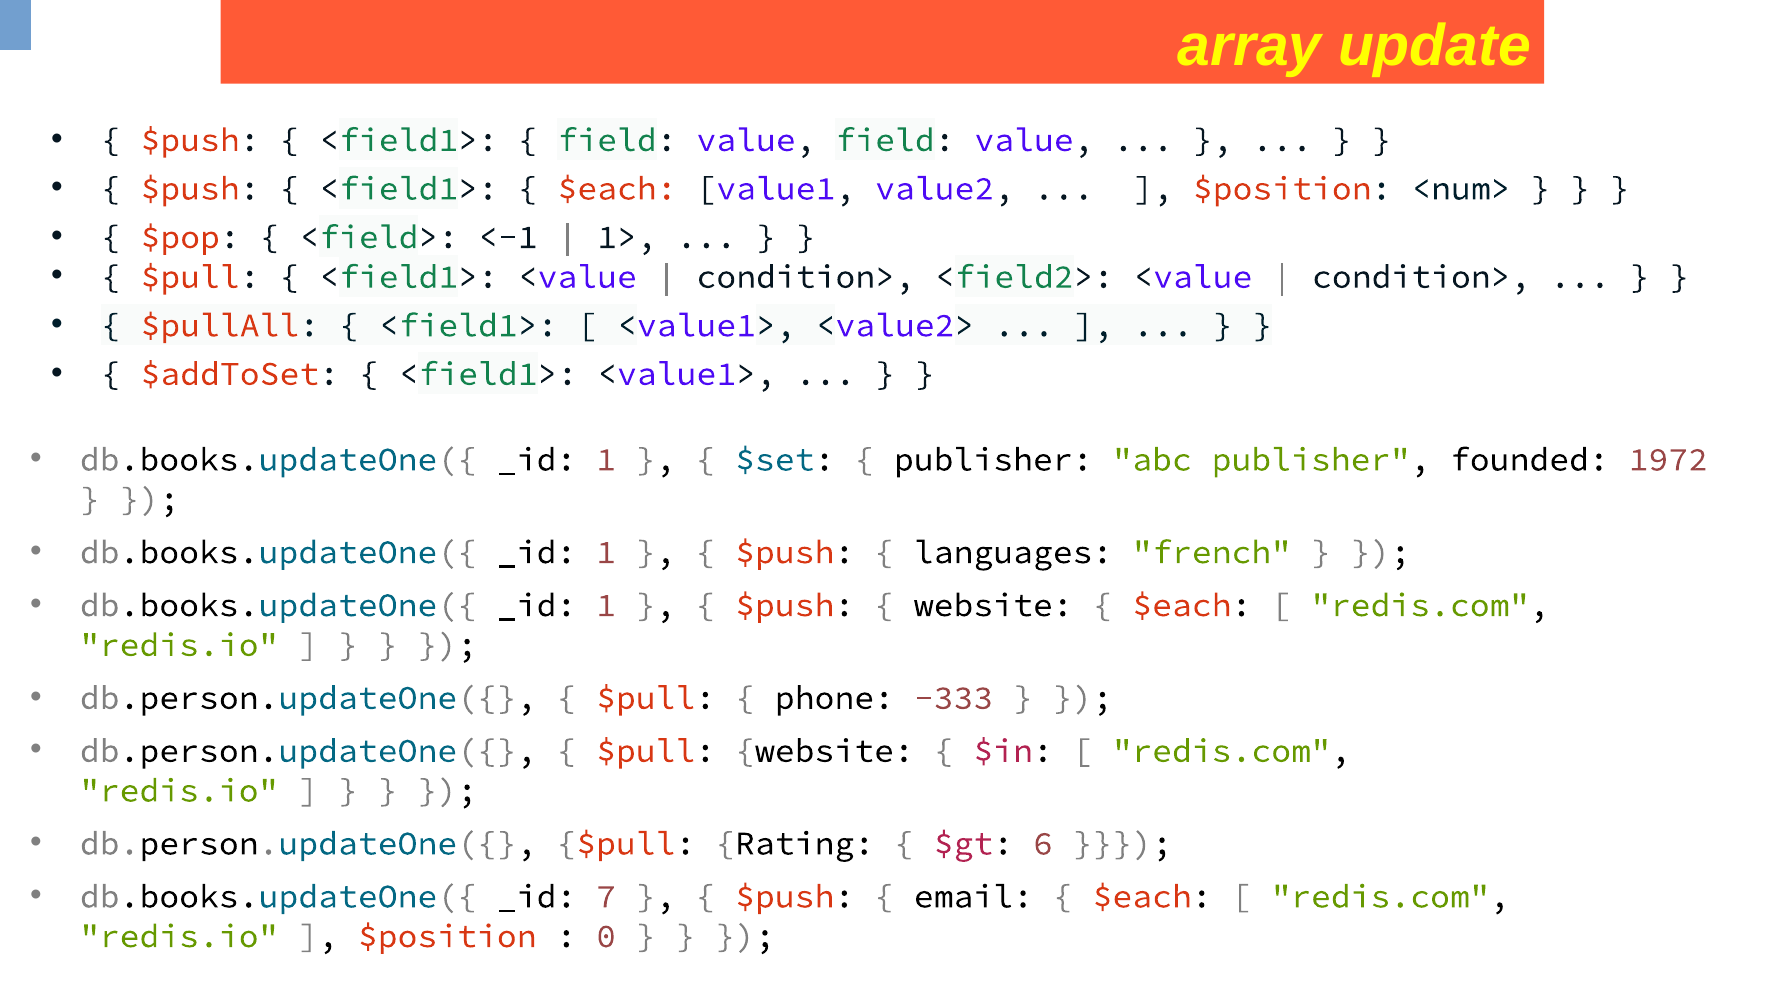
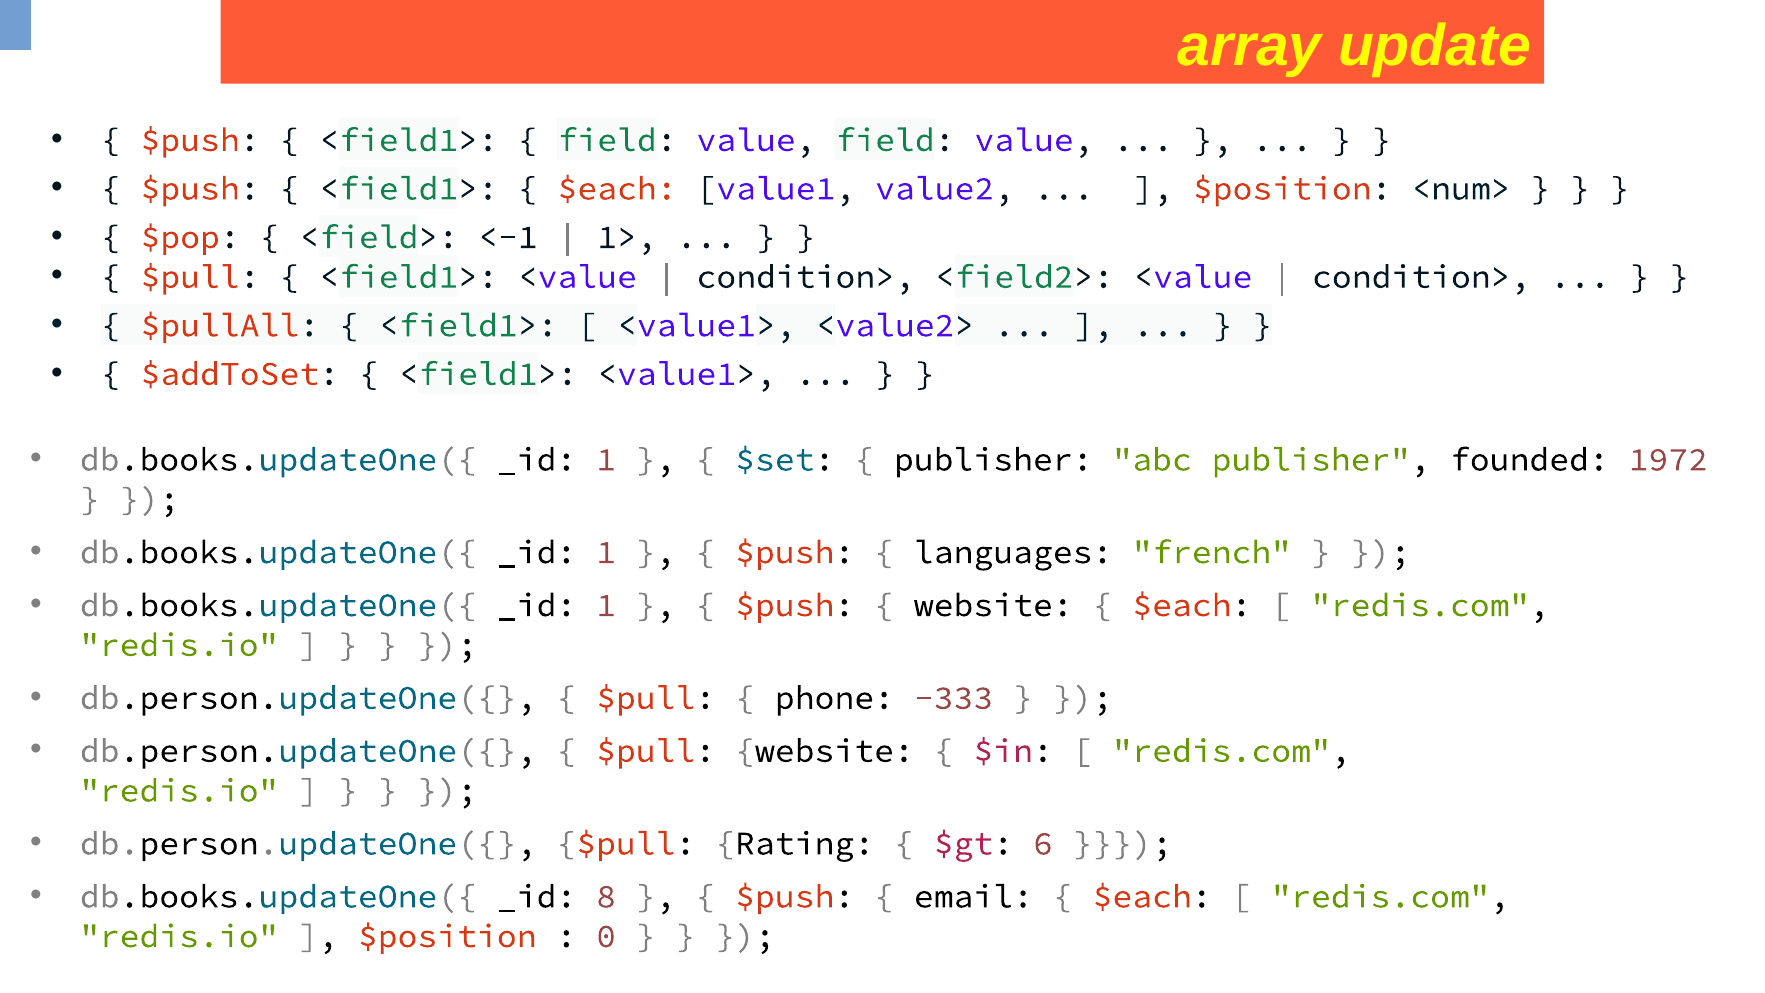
7: 7 -> 8 (606, 896)
